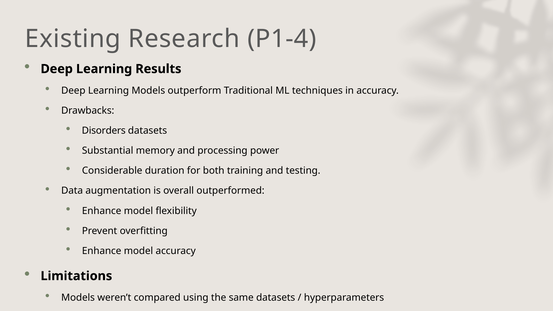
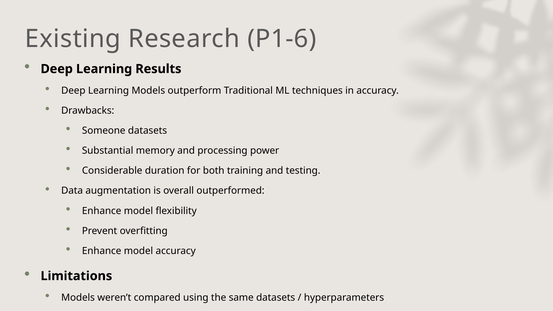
P1-4: P1-4 -> P1-6 (282, 39)
Disorders: Disorders -> Someone (104, 131)
